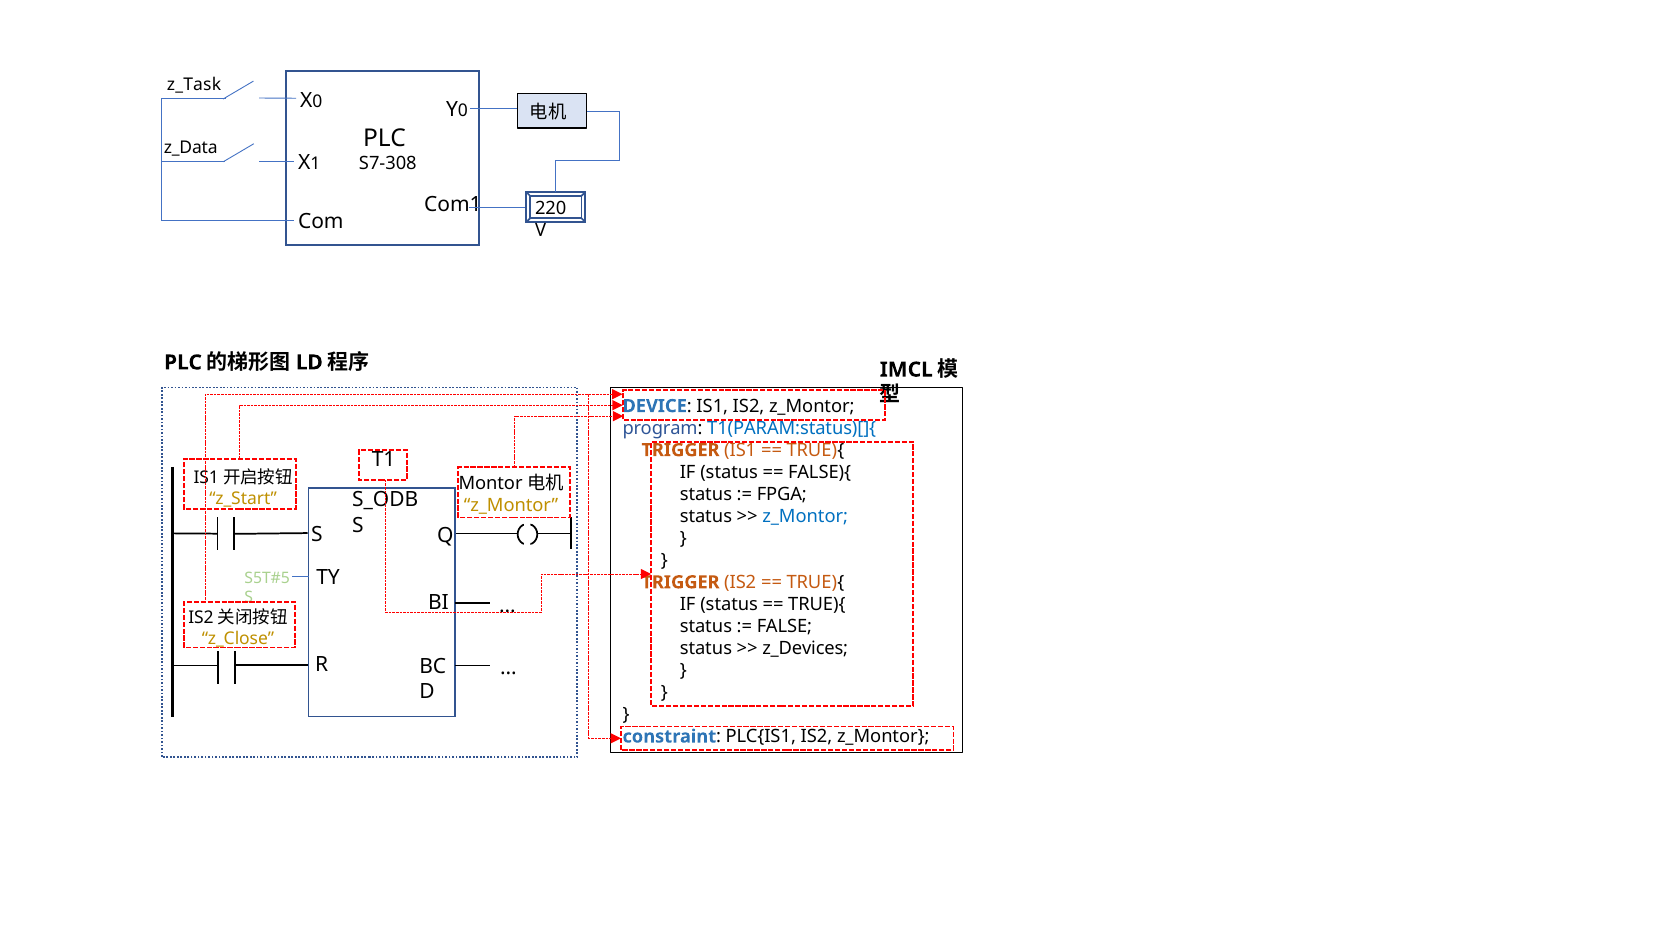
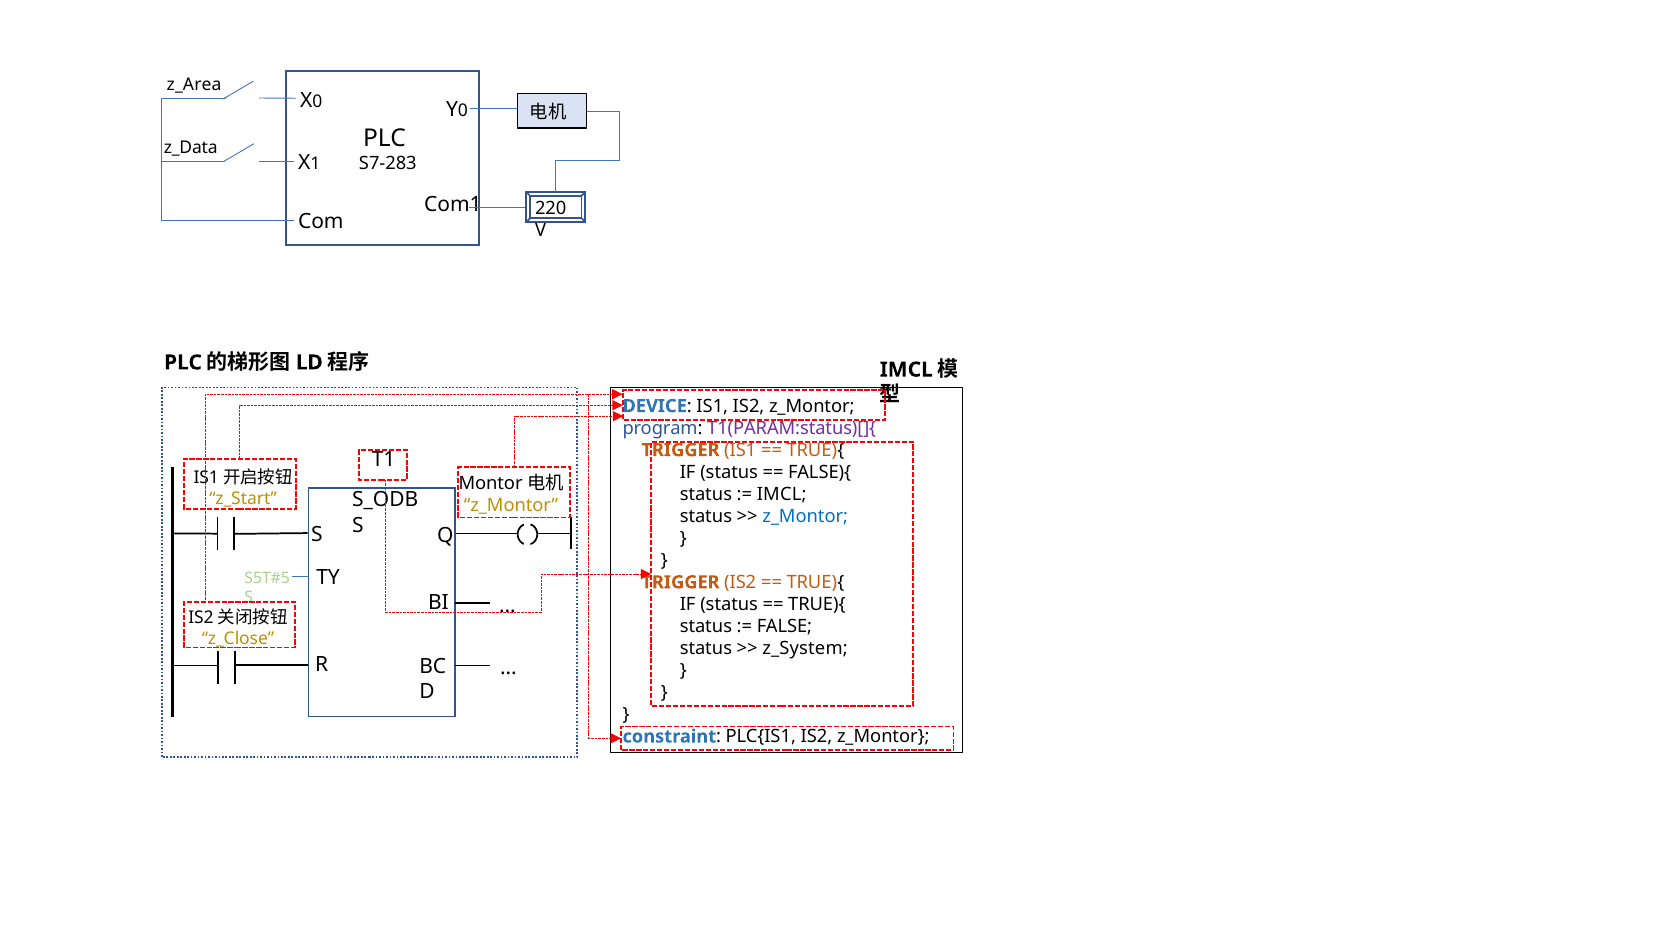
z_Task: z_Task -> z_Area (194, 85)
S7-308: S7-308 -> S7-283 (388, 164)
T1(PARAM:status)[]{ colour: blue -> purple (792, 428)
FPGA: FPGA -> IMCL (782, 494)
z_Devices: z_Devices -> z_System (805, 648)
